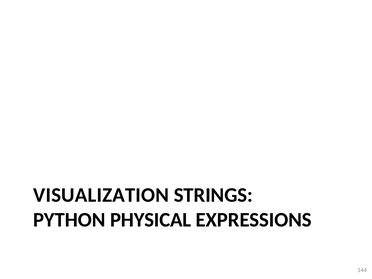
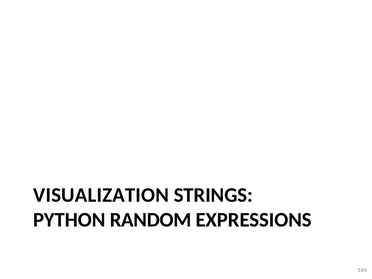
PHYSICAL: PHYSICAL -> RANDOM (151, 220)
